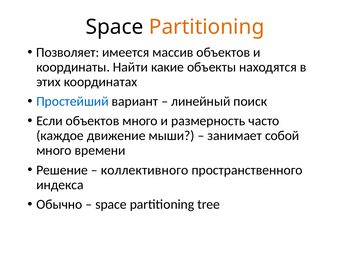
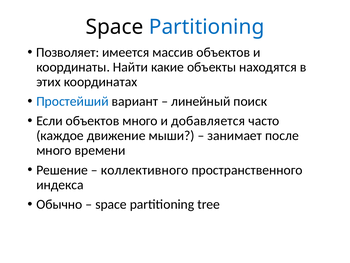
Partitioning colour: orange -> blue (207, 27)
размерность: размерность -> добавляется (208, 121)
собой: собой -> после (282, 135)
